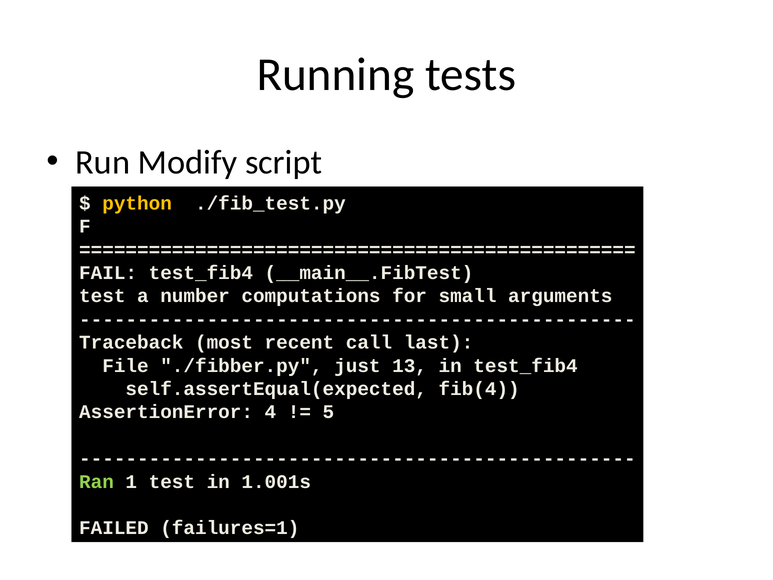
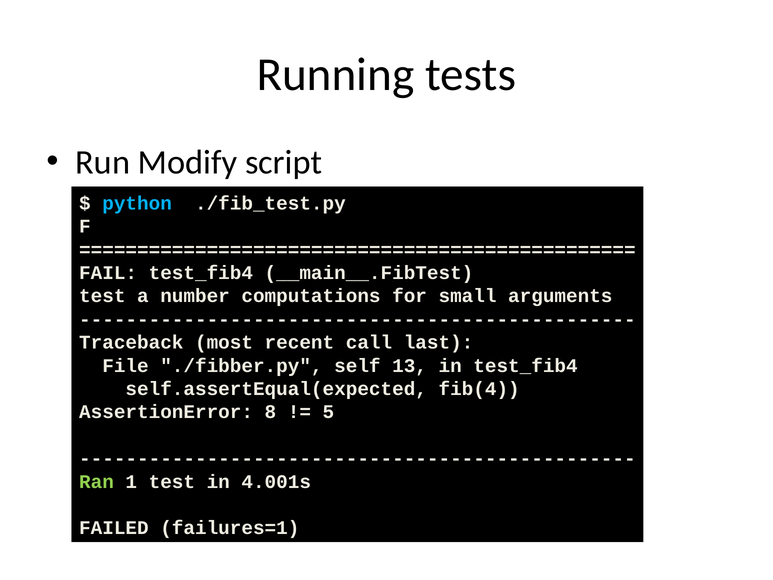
python colour: yellow -> light blue (137, 203)
just: just -> self (357, 366)
4: 4 -> 8 (270, 412)
1.001s: 1.001s -> 4.001s (276, 481)
